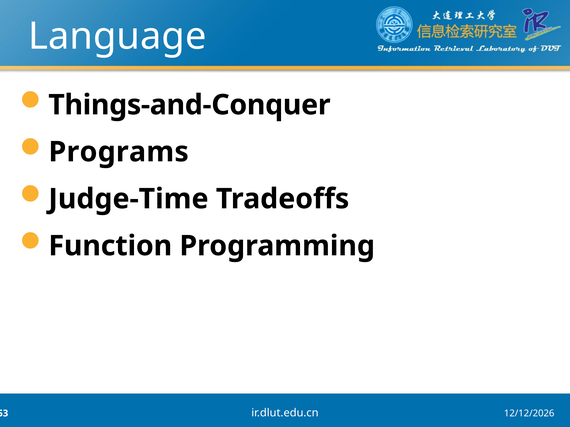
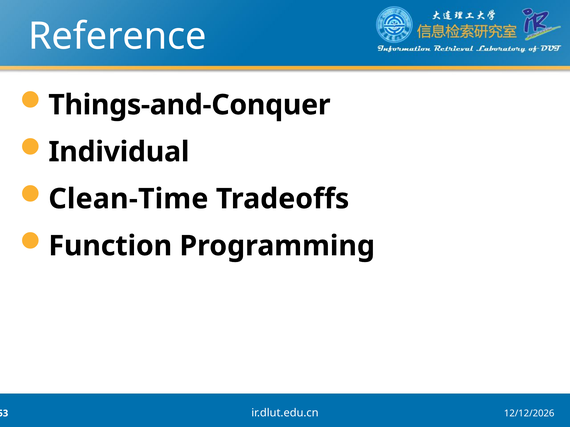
Language: Language -> Reference (117, 36)
Programs: Programs -> Individual (119, 152)
Judge-Time: Judge-Time -> Clean-Time (128, 199)
